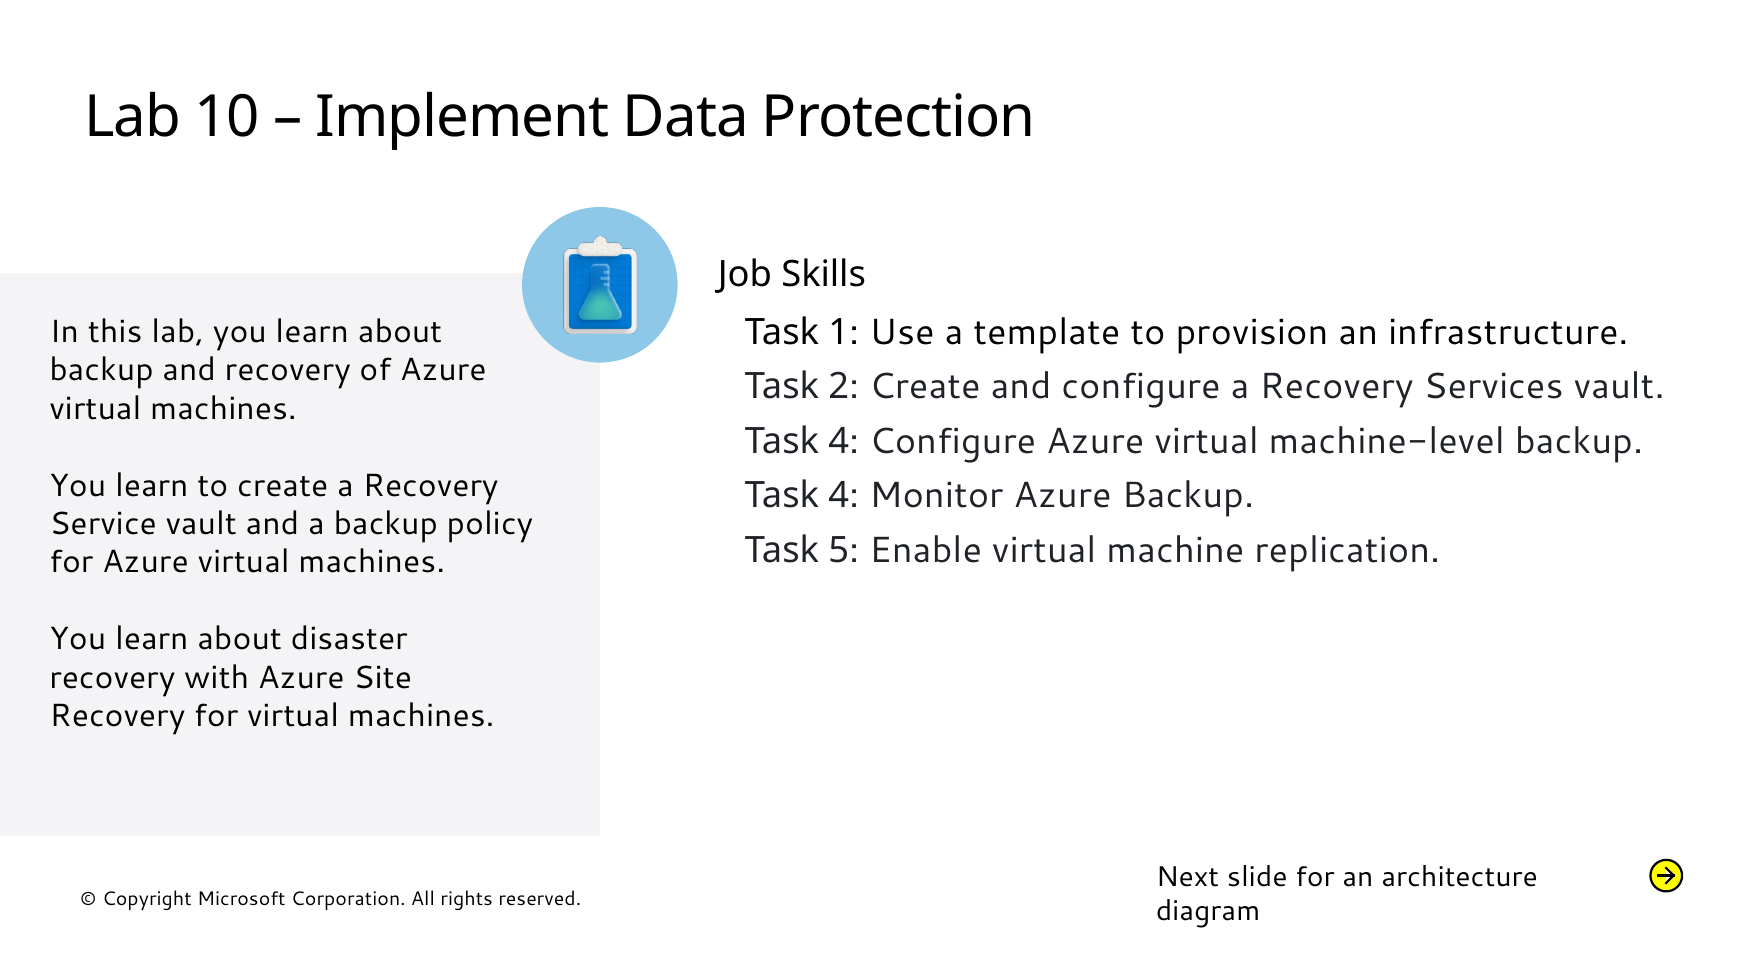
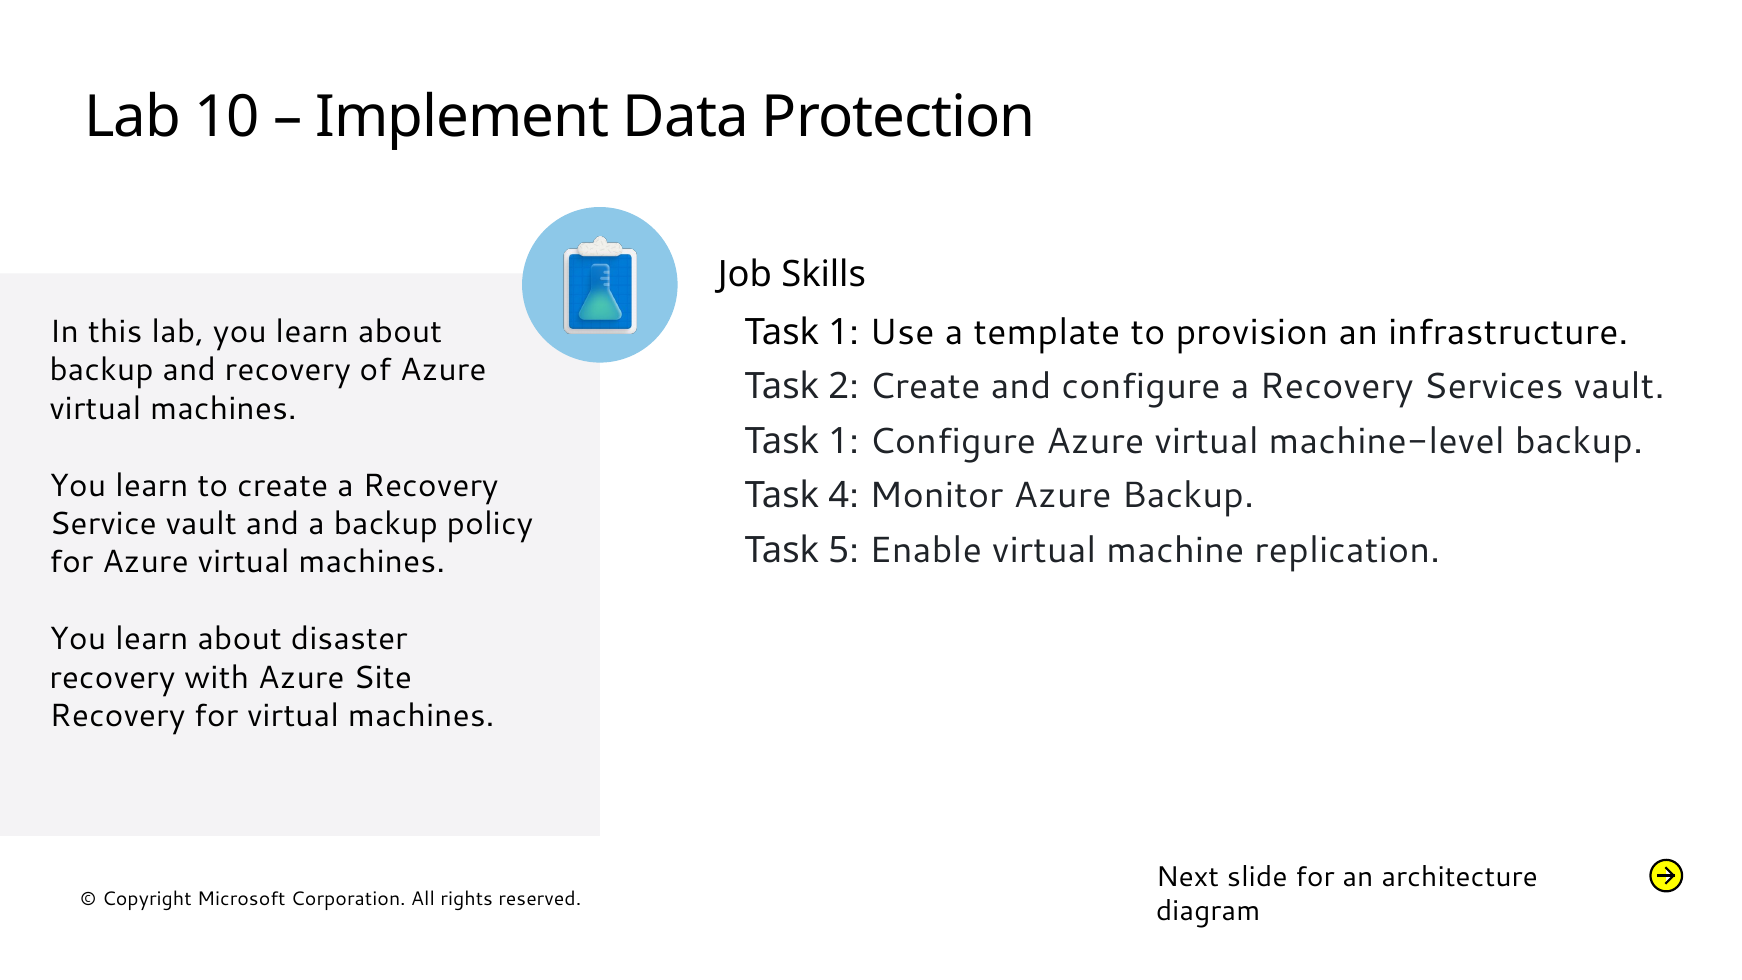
4: 4 -> 1 (839, 441)
